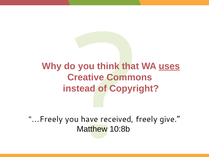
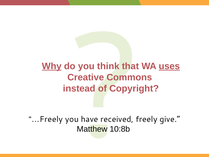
Why underline: none -> present (52, 66)
